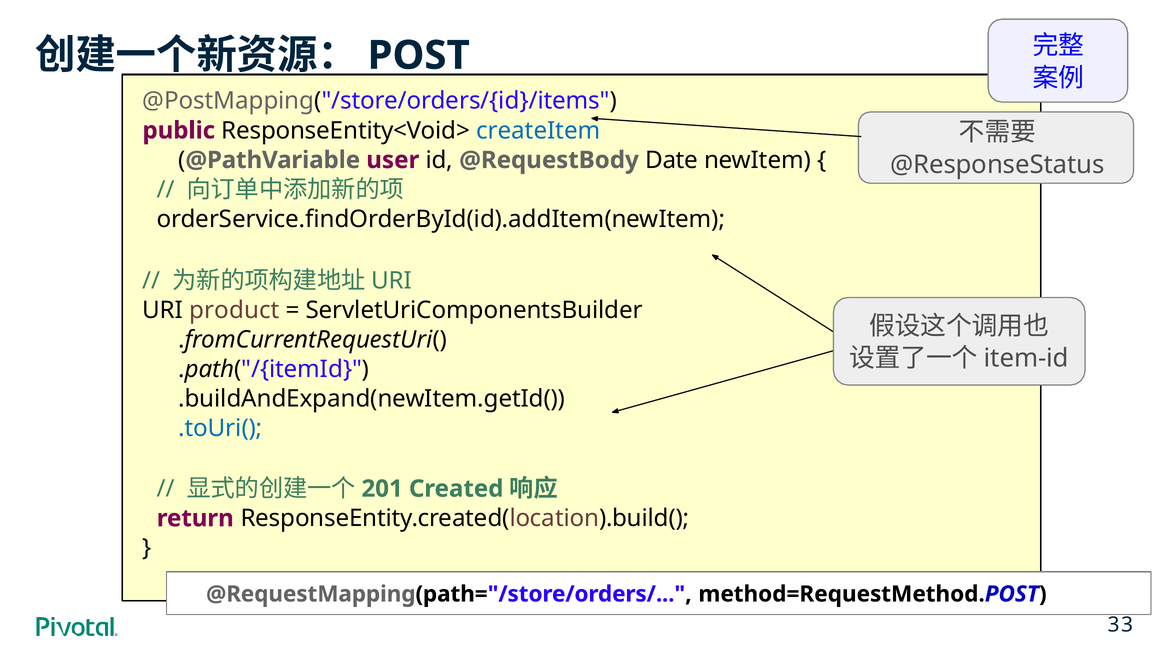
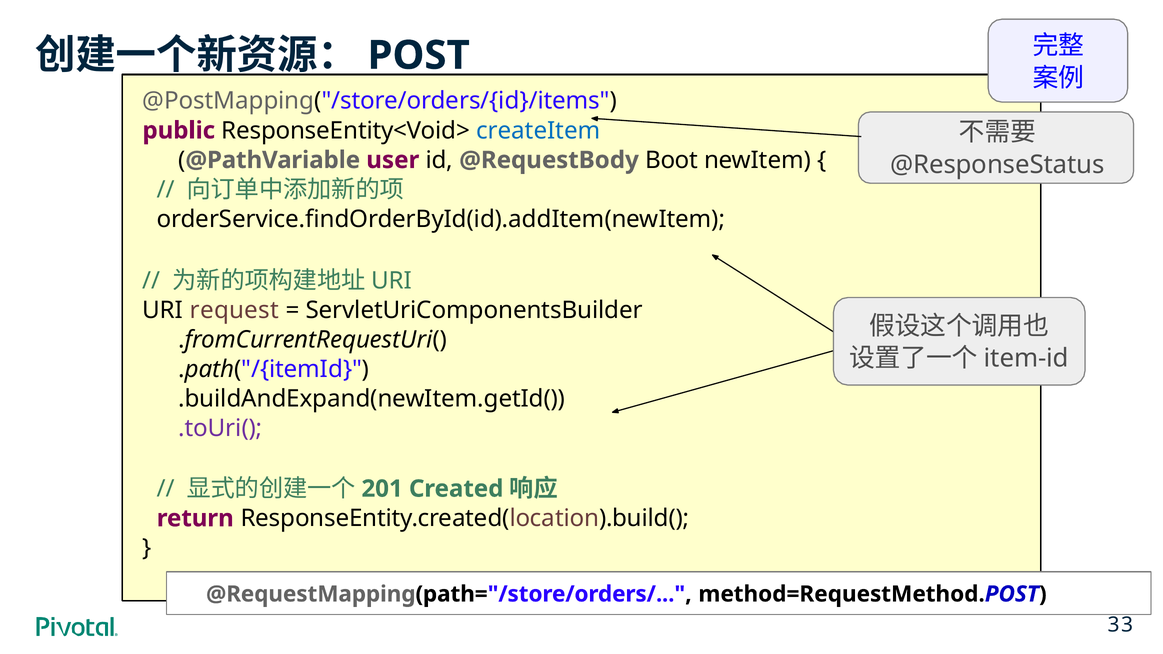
Date: Date -> Boot (672, 160)
product: product -> request (234, 310)
.toUri( colour: blue -> purple (220, 429)
